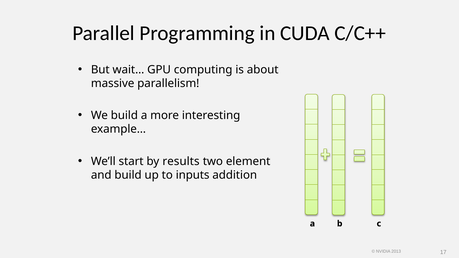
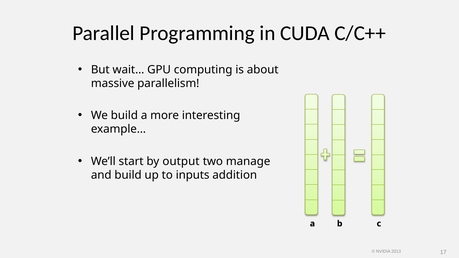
results: results -> output (181, 161)
element: element -> manage (248, 161)
